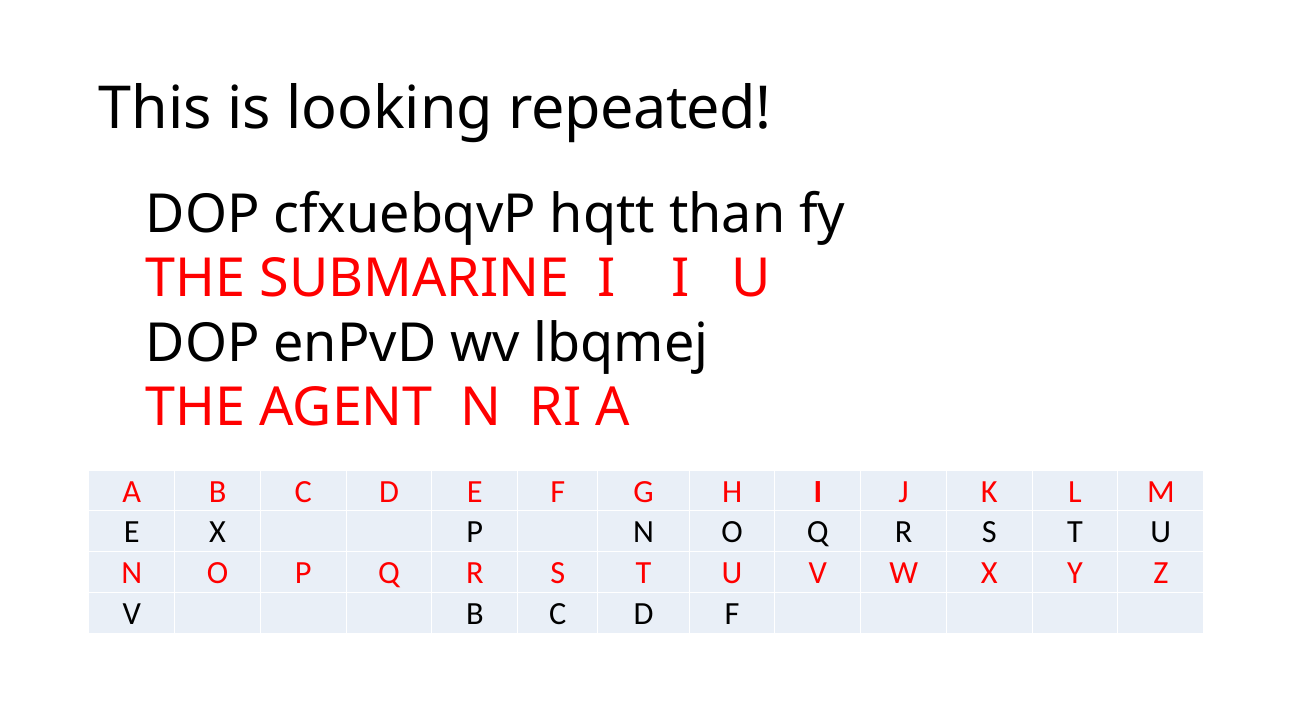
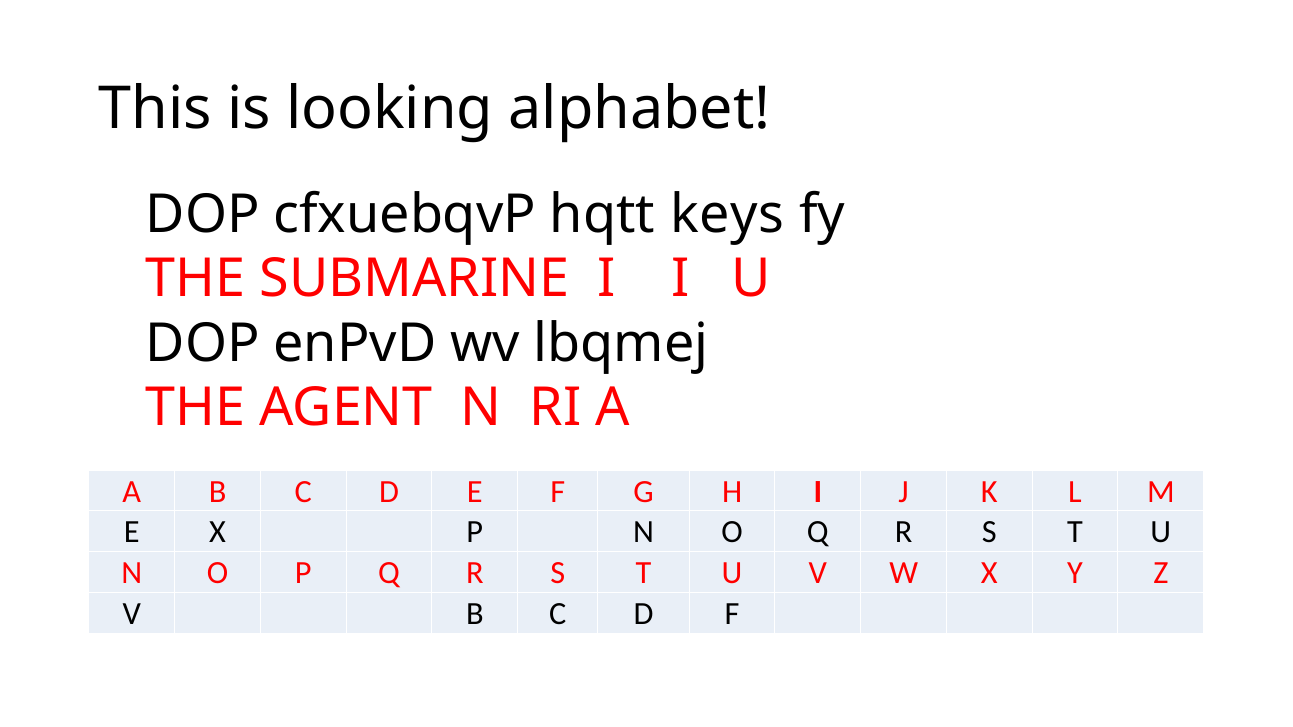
repeated: repeated -> alphabet (640, 109)
than: than -> keys (727, 214)
